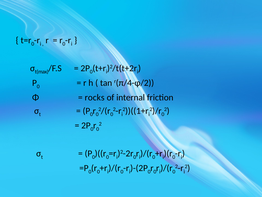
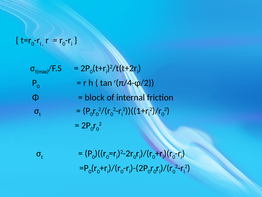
rocks: rocks -> block (95, 97)
